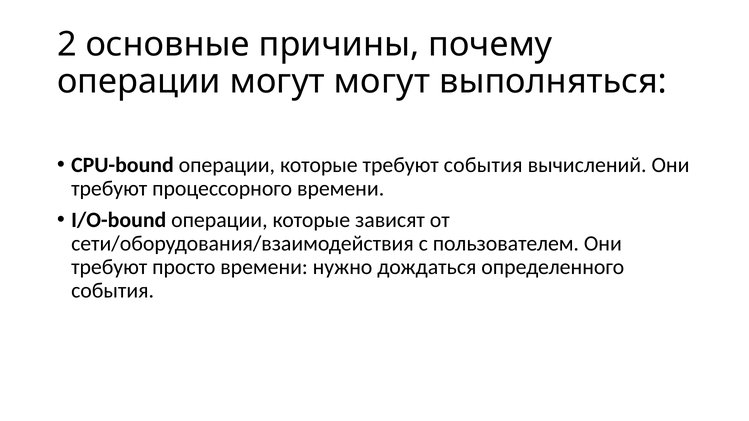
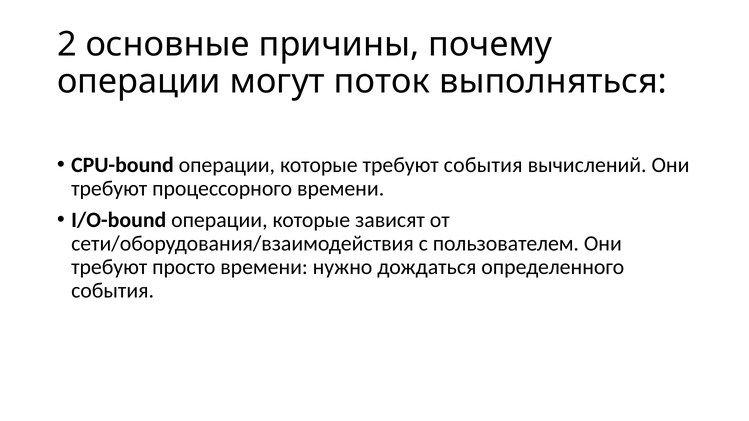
могут могут: могут -> поток (382, 81)
